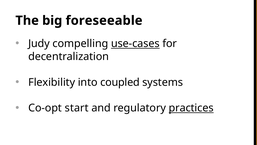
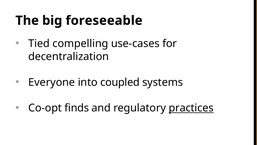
Judy: Judy -> Tied (39, 43)
use-cases underline: present -> none (135, 43)
Flexibility: Flexibility -> Everyone (52, 82)
start: start -> finds (77, 108)
